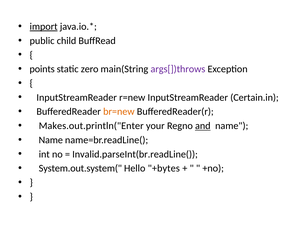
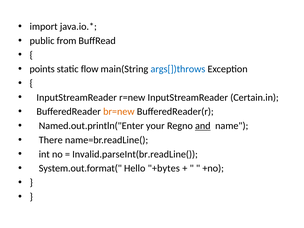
import underline: present -> none (44, 27)
child: child -> from (67, 41)
zero: zero -> flow (90, 69)
args[])throws colour: purple -> blue (178, 69)
Makes.out.println("Enter: Makes.out.println("Enter -> Named.out.println("Enter (91, 126)
Name: Name -> There (51, 140)
System.out.system(: System.out.system( -> System.out.format( (80, 168)
